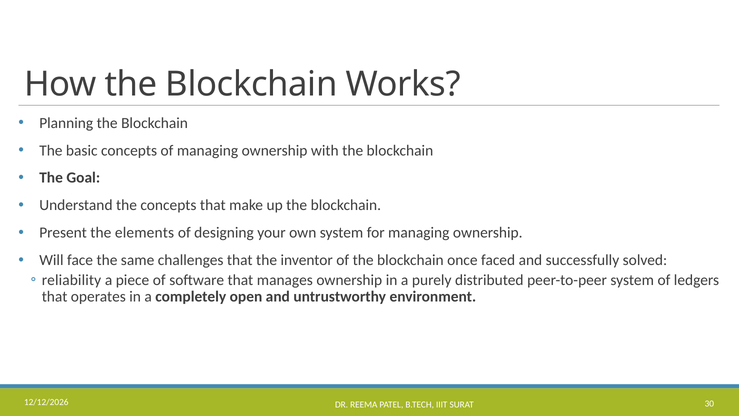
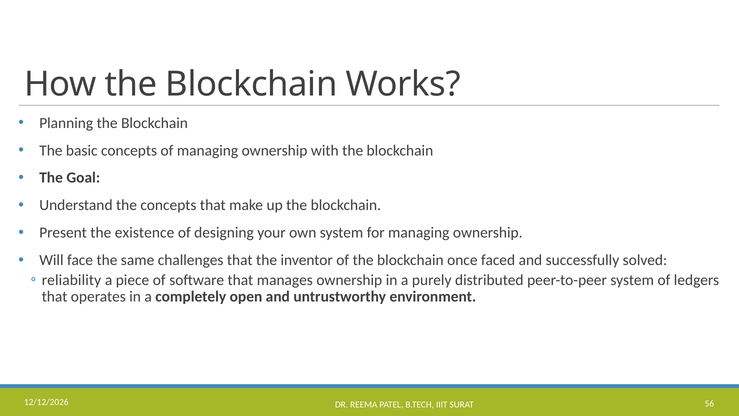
elements: elements -> existence (145, 233)
30: 30 -> 56 (709, 403)
